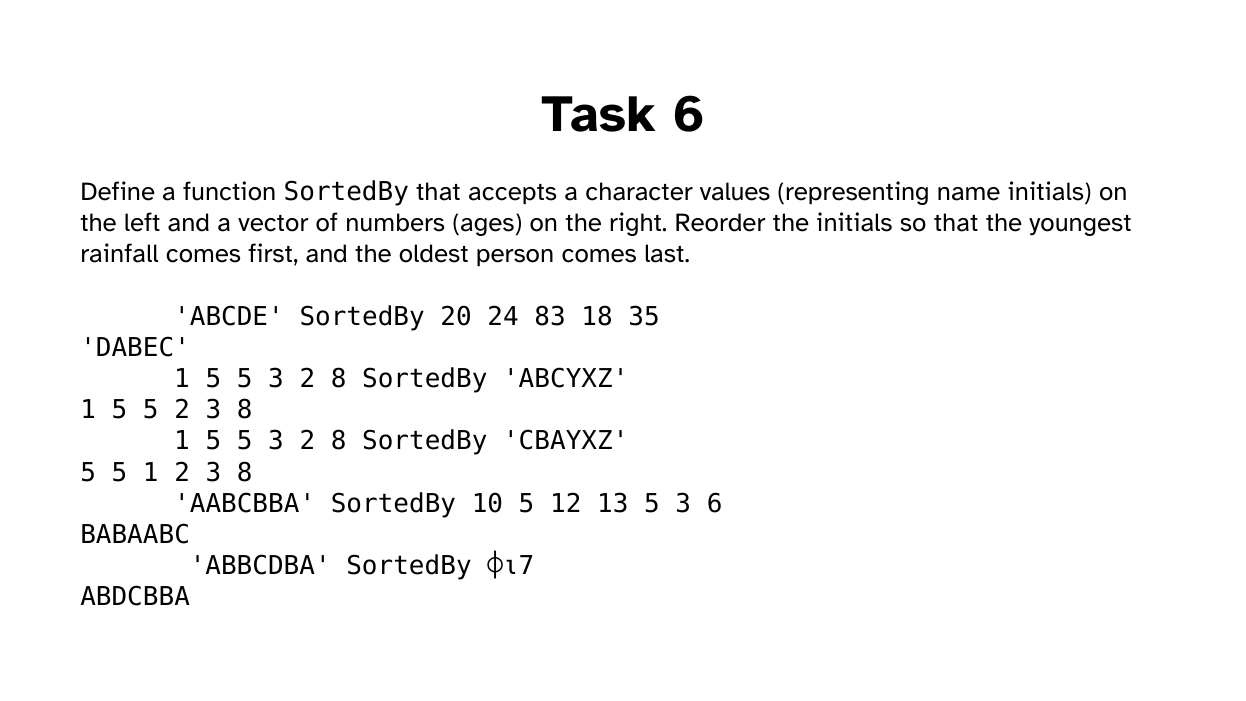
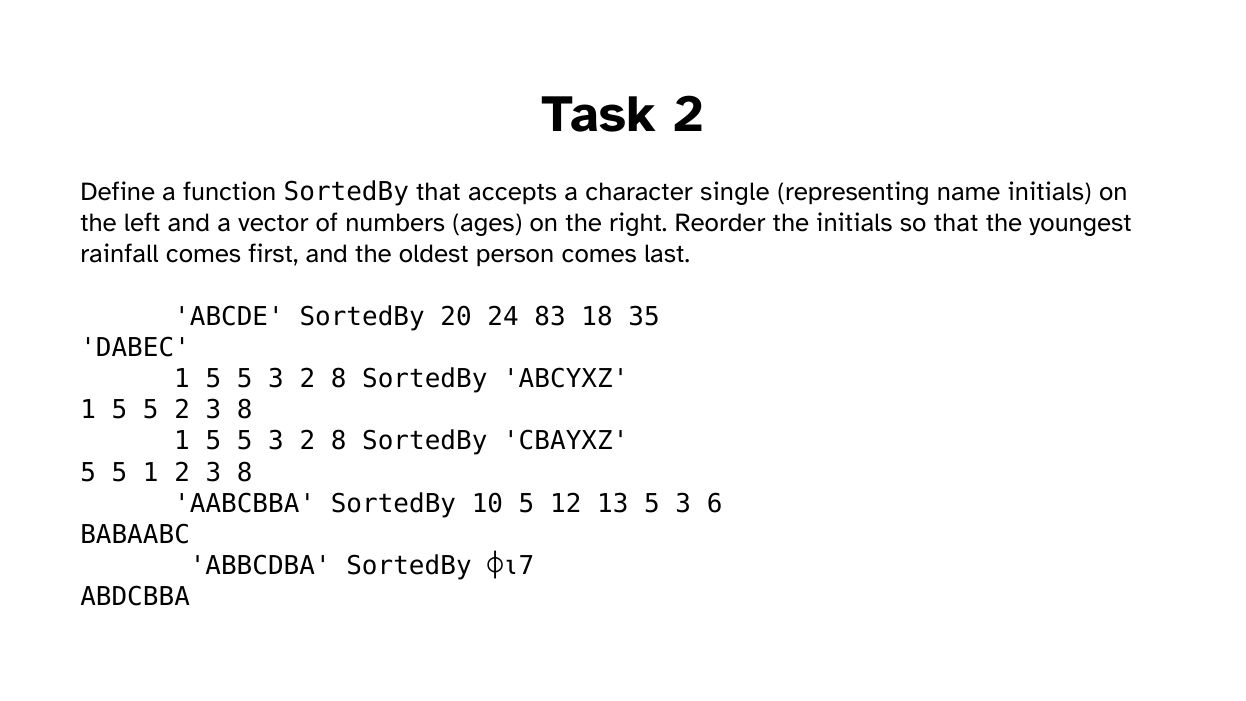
Task 6: 6 -> 2 (688, 114)
values: values -> single (735, 192)
